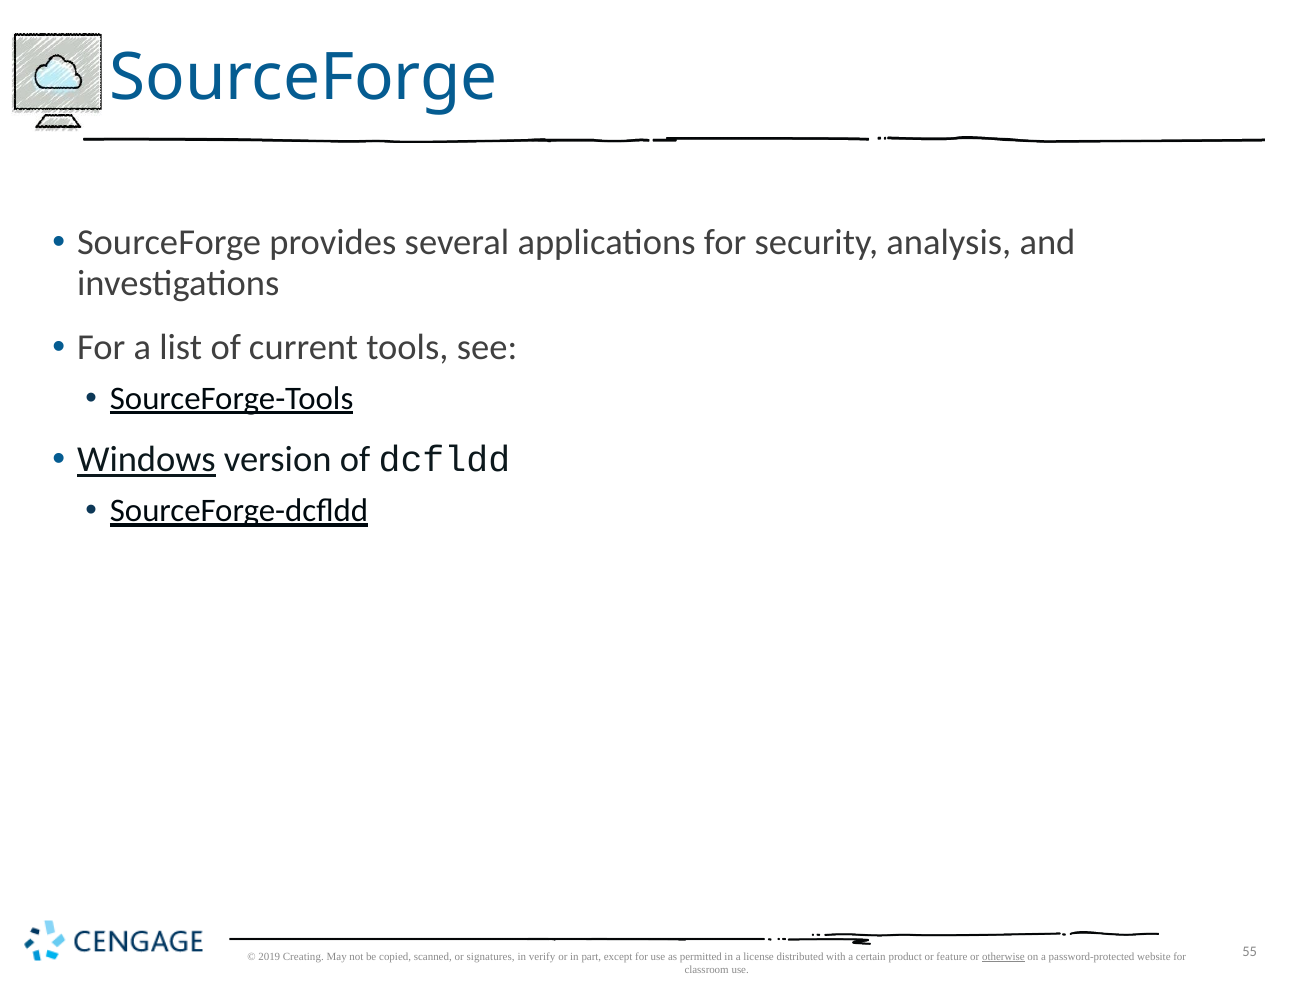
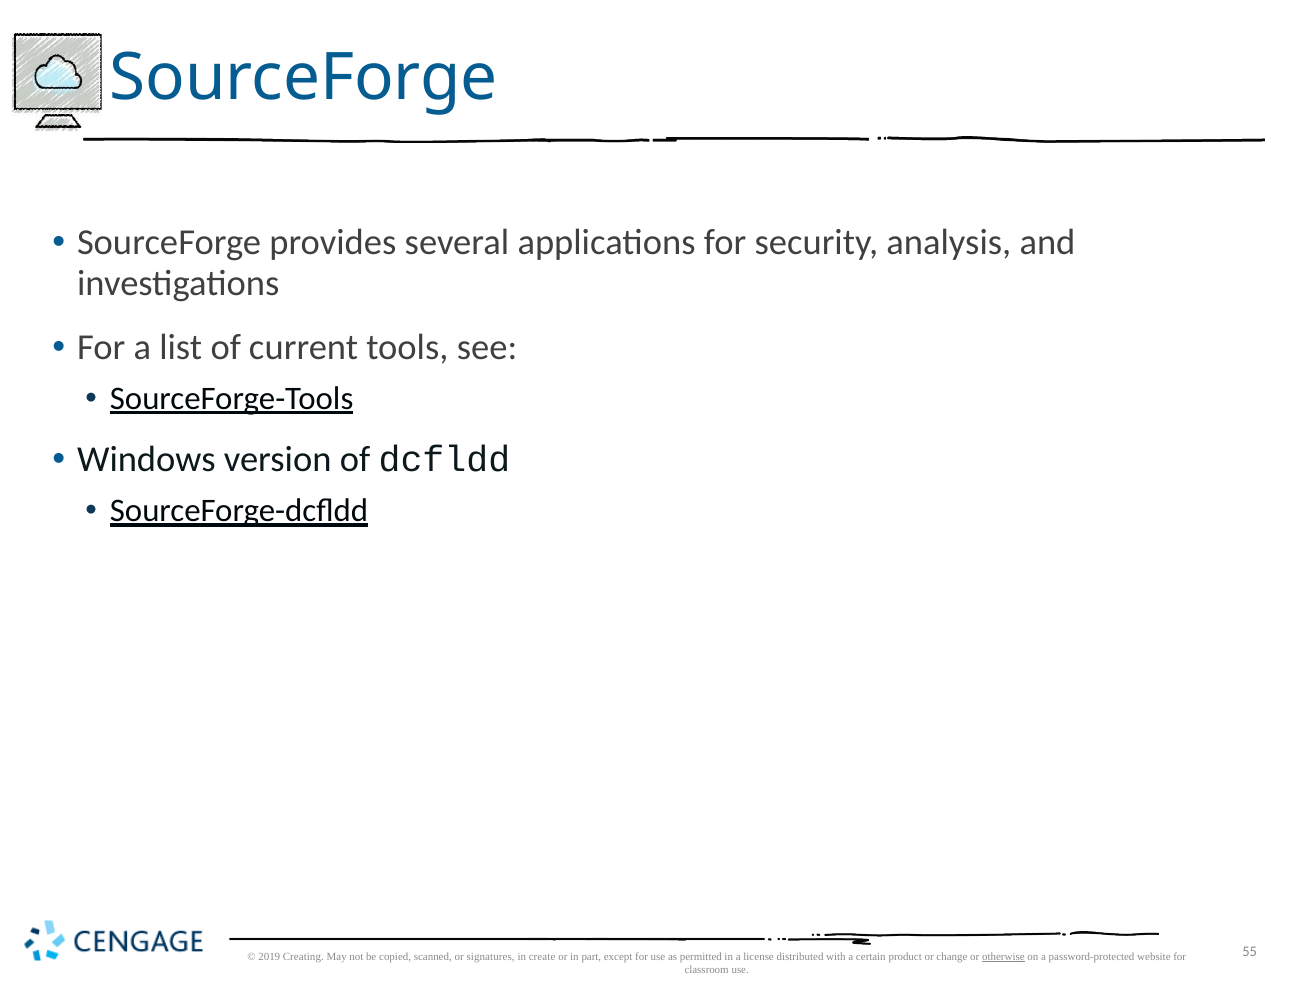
Windows underline: present -> none (146, 460)
verify: verify -> create (542, 957)
feature: feature -> change (952, 957)
